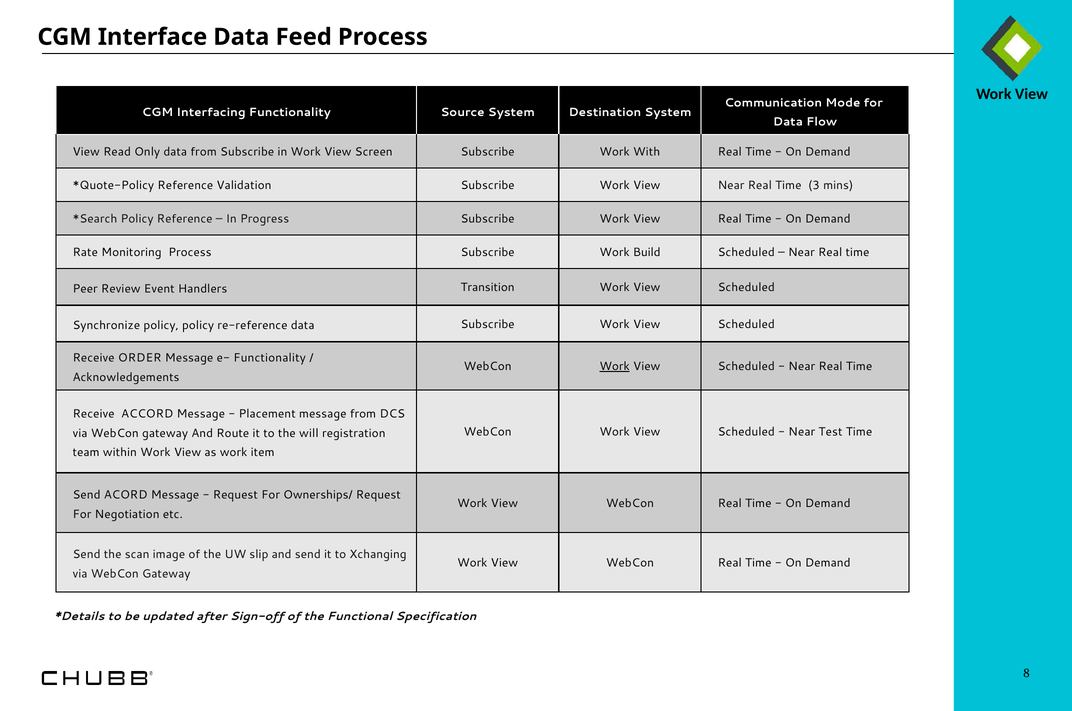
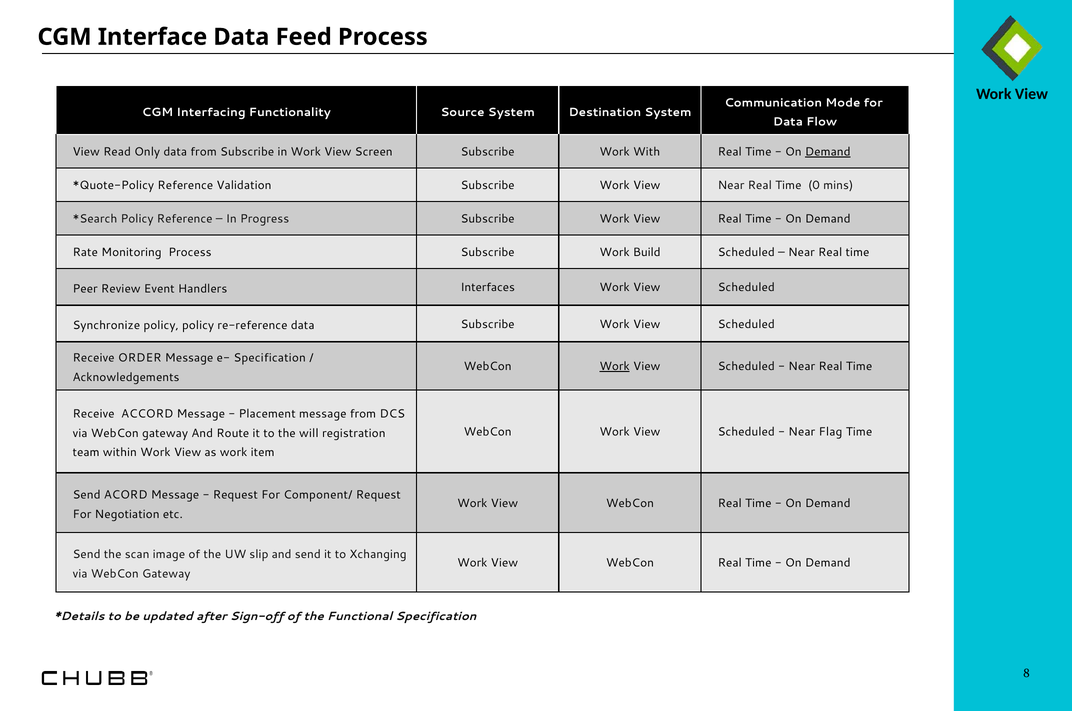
Demand underline: none -> present (828, 152)
3: 3 -> 0 (814, 186)
Transition: Transition -> Interfaces (488, 288)
e- Functionality: Functionality -> Specification (270, 358)
Test: Test -> Flag (830, 432)
Ownerships/: Ownerships/ -> Component/ (318, 495)
